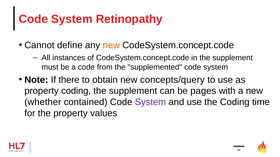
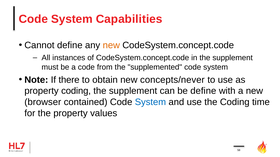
Retinopathy: Retinopathy -> Capabilities (129, 19)
concepts/query: concepts/query -> concepts/never (172, 80)
be pages: pages -> define (203, 91)
whether: whether -> browser (43, 102)
System colour: purple -> blue (150, 102)
